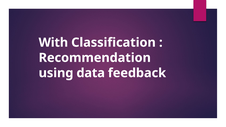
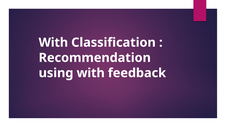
using data: data -> with (91, 73)
